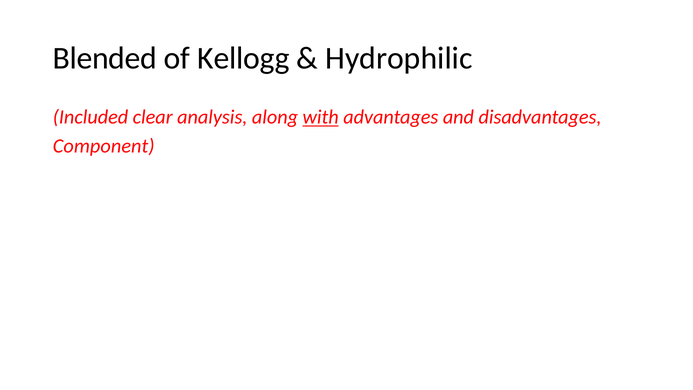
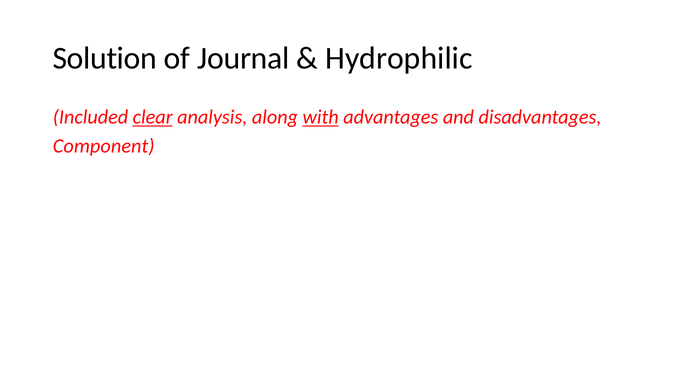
Blended: Blended -> Solution (105, 58)
Kellogg: Kellogg -> Journal (243, 58)
clear underline: none -> present (153, 117)
